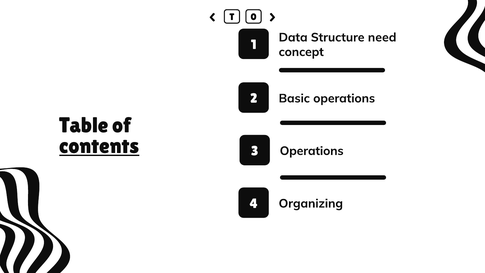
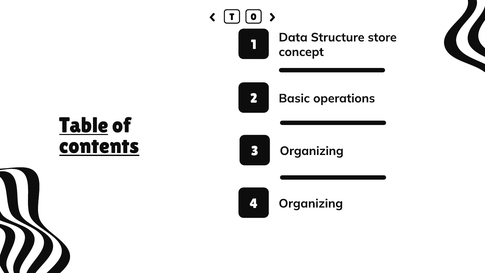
need: need -> store (382, 37)
Table underline: none -> present (84, 125)
Operations: Operations -> Organizing (312, 151)
